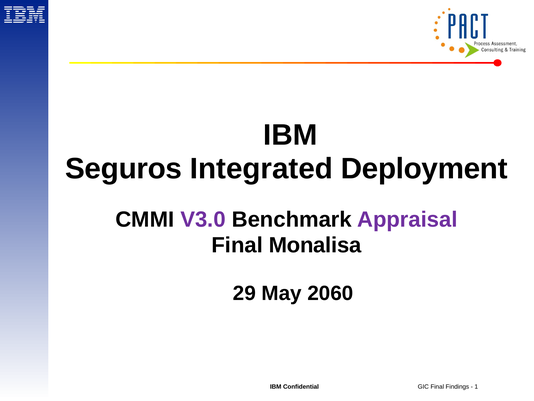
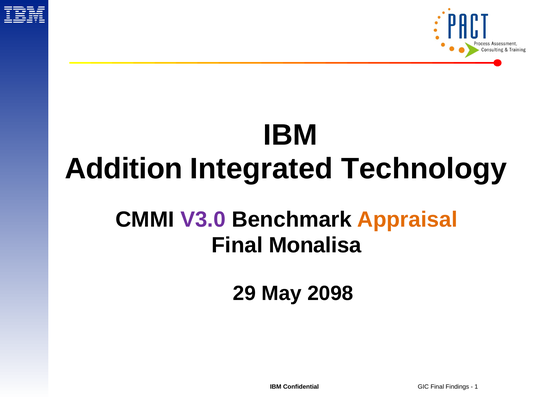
Seguros: Seguros -> Addition (124, 169)
Deployment: Deployment -> Technology (424, 169)
Appraisal colour: purple -> orange (407, 220)
2060: 2060 -> 2098 (330, 294)
